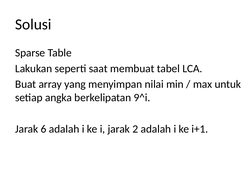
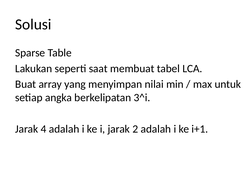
9^i: 9^i -> 3^i (142, 98)
6: 6 -> 4 (44, 129)
